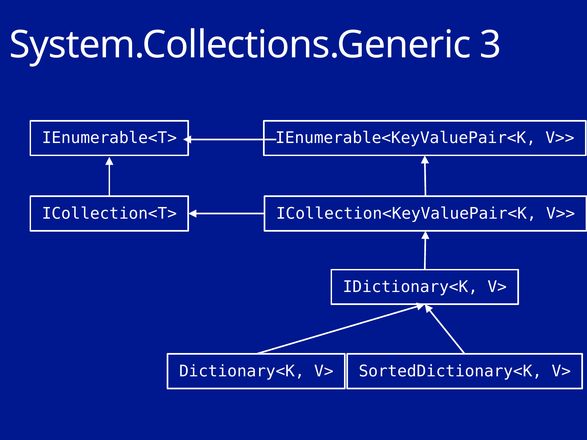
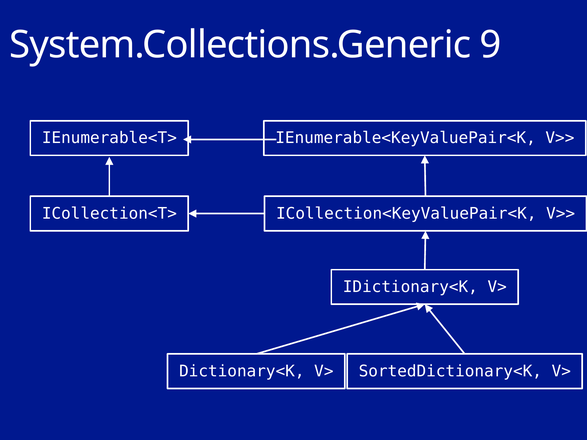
3: 3 -> 9 (490, 45)
